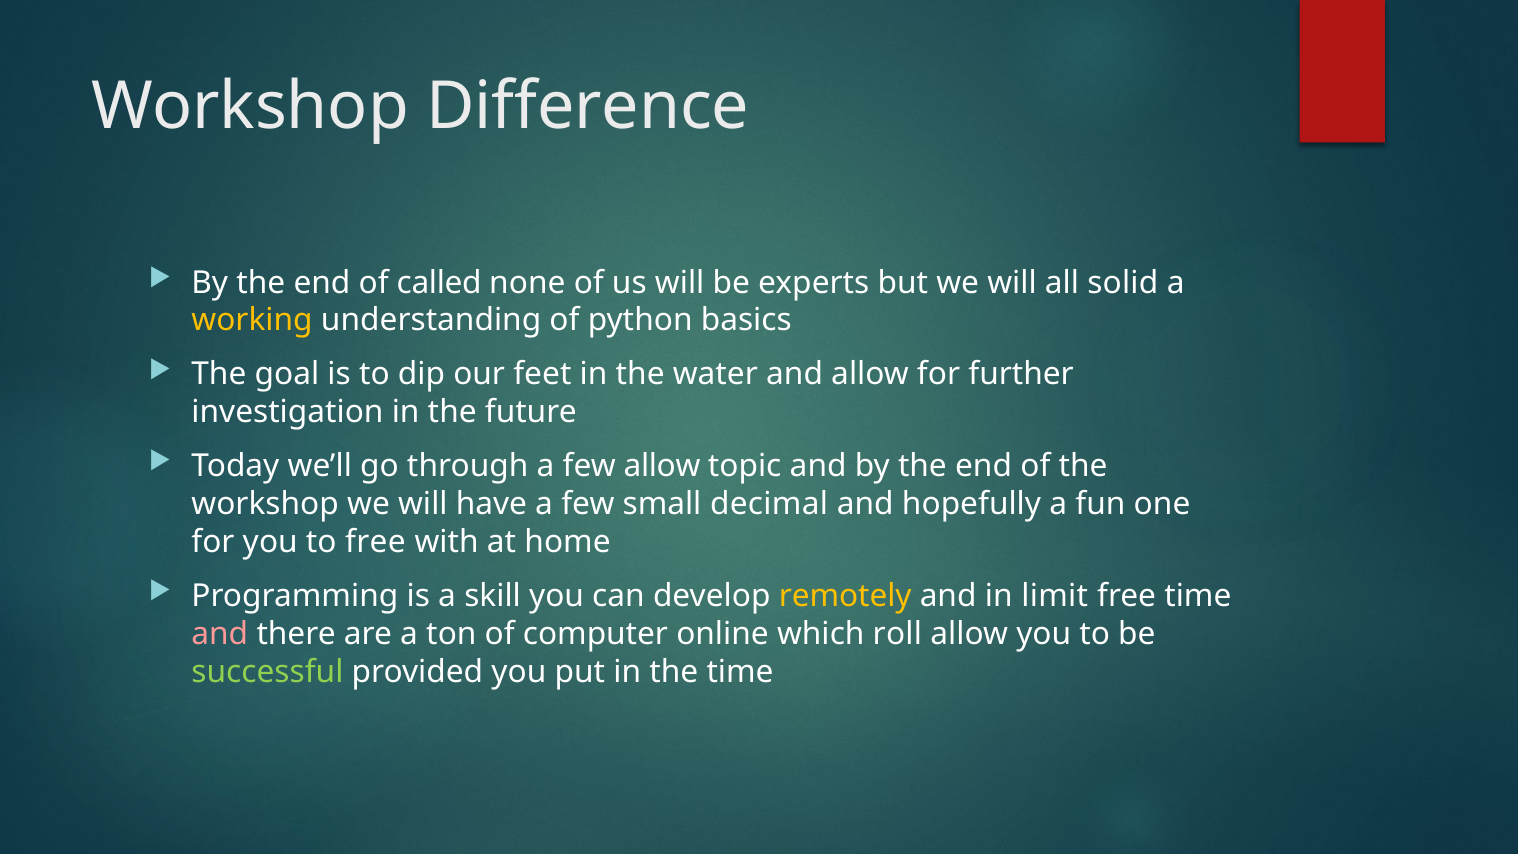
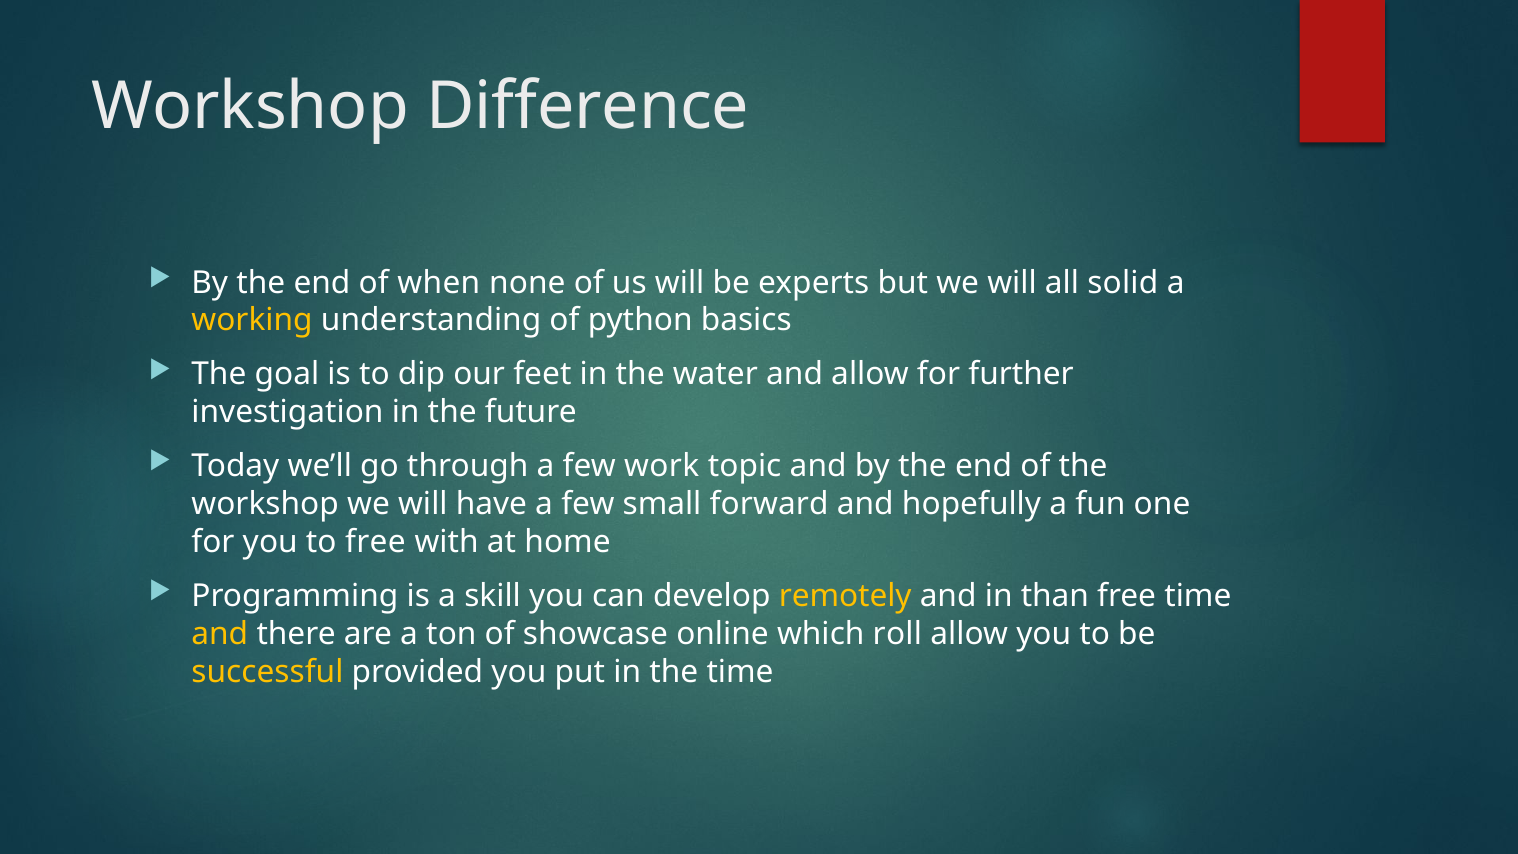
called: called -> when (439, 283)
few allow: allow -> work (662, 466)
decimal: decimal -> forward (769, 504)
limit: limit -> than (1055, 596)
and colour: pink -> yellow (220, 634)
computer: computer -> showcase (595, 634)
successful colour: light green -> yellow (267, 672)
